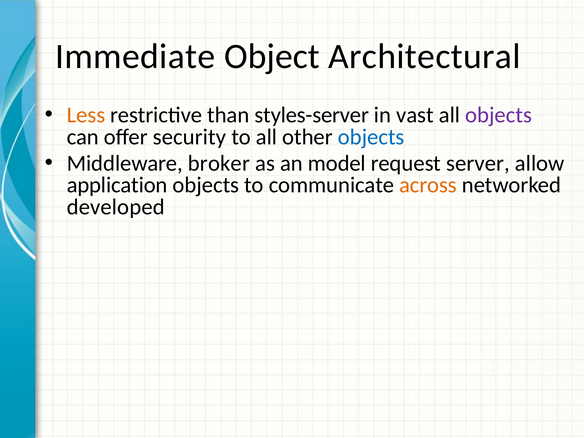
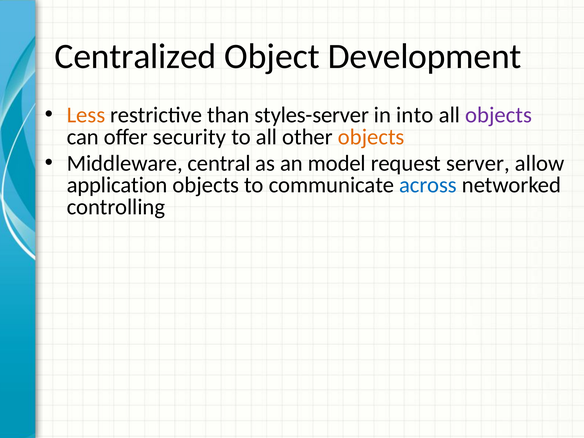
Immediate: Immediate -> Centralized (135, 57)
Architectural: Architectural -> Development (425, 57)
vast: vast -> into (415, 115)
objects colour: blue -> orange (371, 137)
broker: broker -> central (219, 163)
across colour: orange -> blue (428, 185)
developed: developed -> controlling (116, 207)
